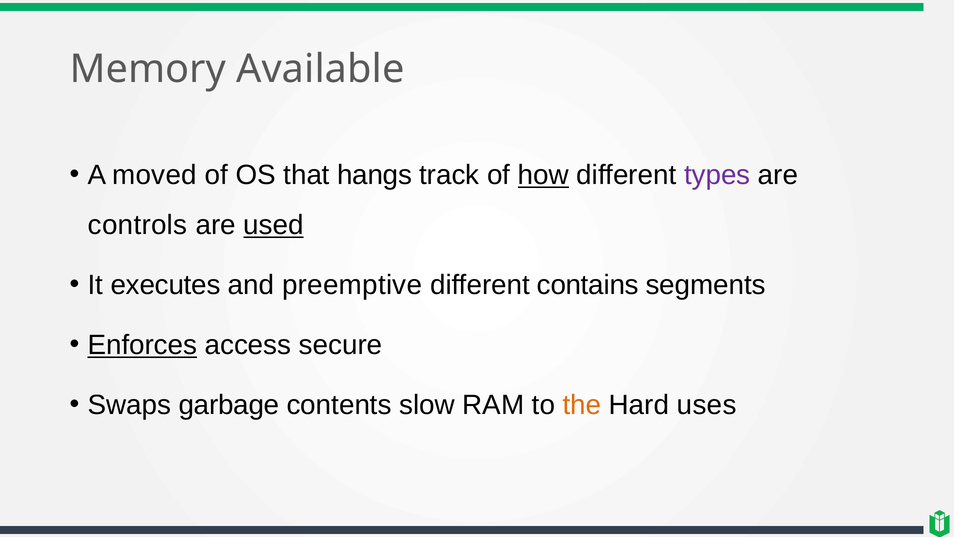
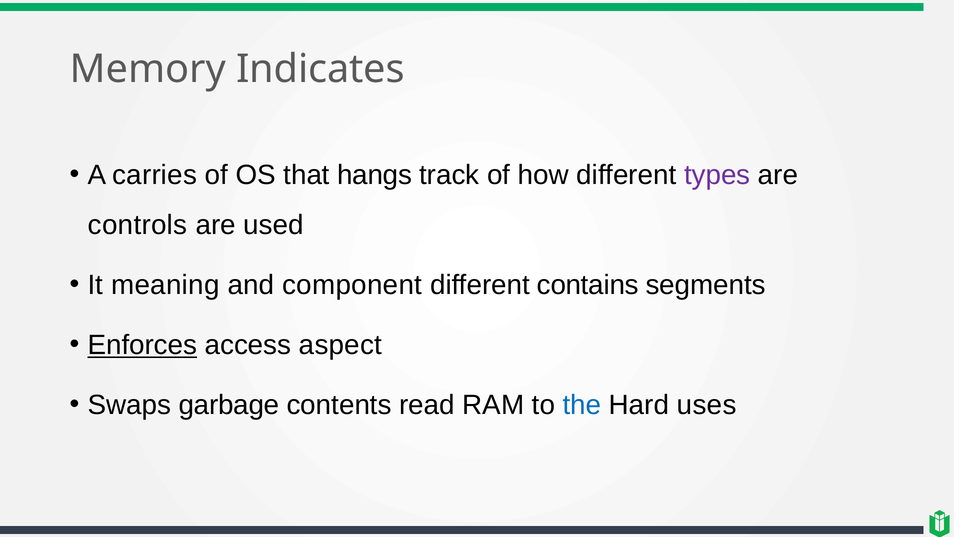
Available: Available -> Indicates (320, 69)
moved: moved -> carries (155, 175)
how underline: present -> none (543, 175)
used underline: present -> none (274, 225)
executes: executes -> meaning (165, 285)
preemptive: preemptive -> component (352, 285)
secure: secure -> aspect (340, 345)
slow: slow -> read (427, 405)
the colour: orange -> blue (582, 405)
